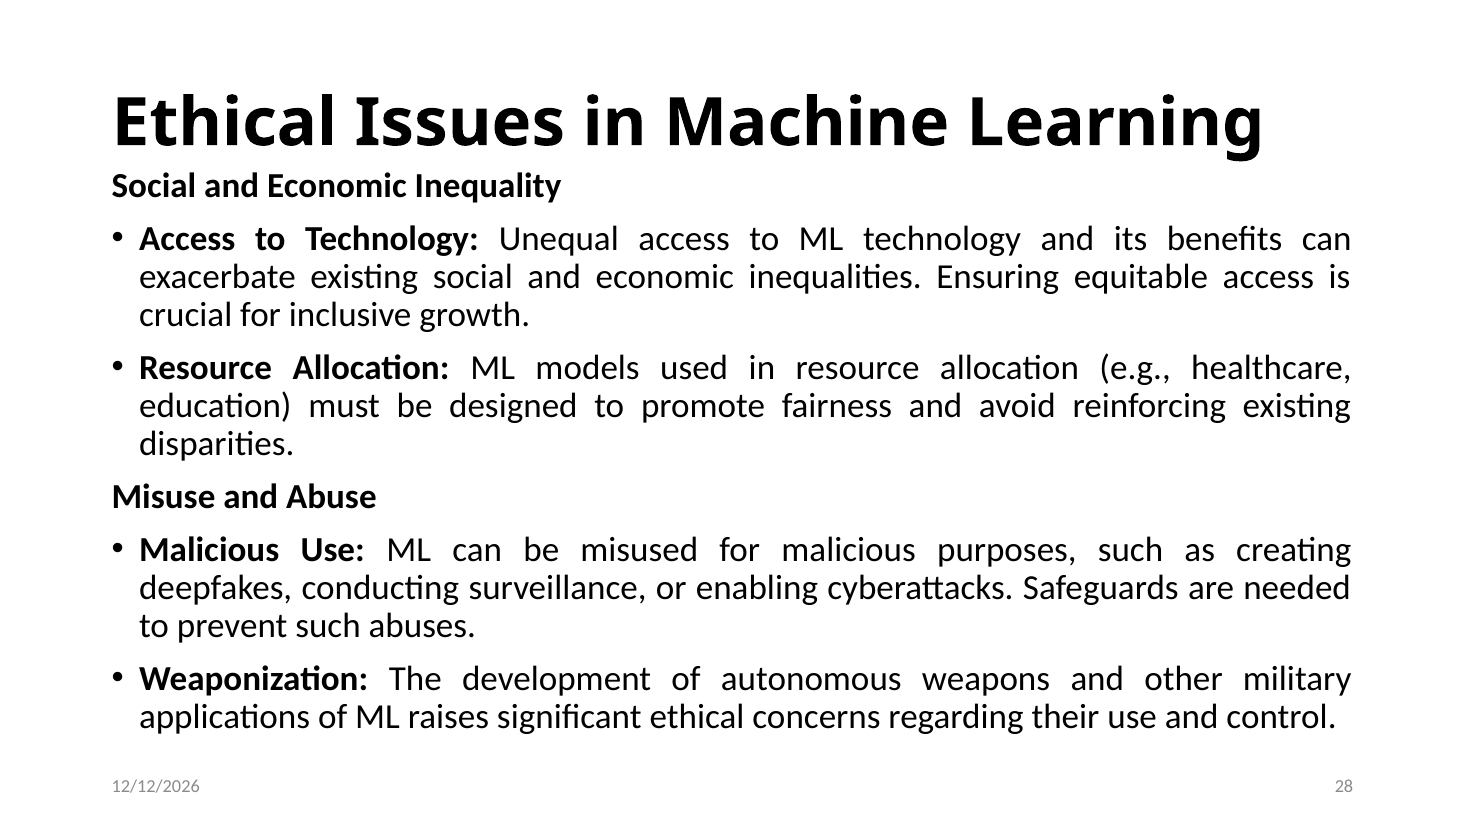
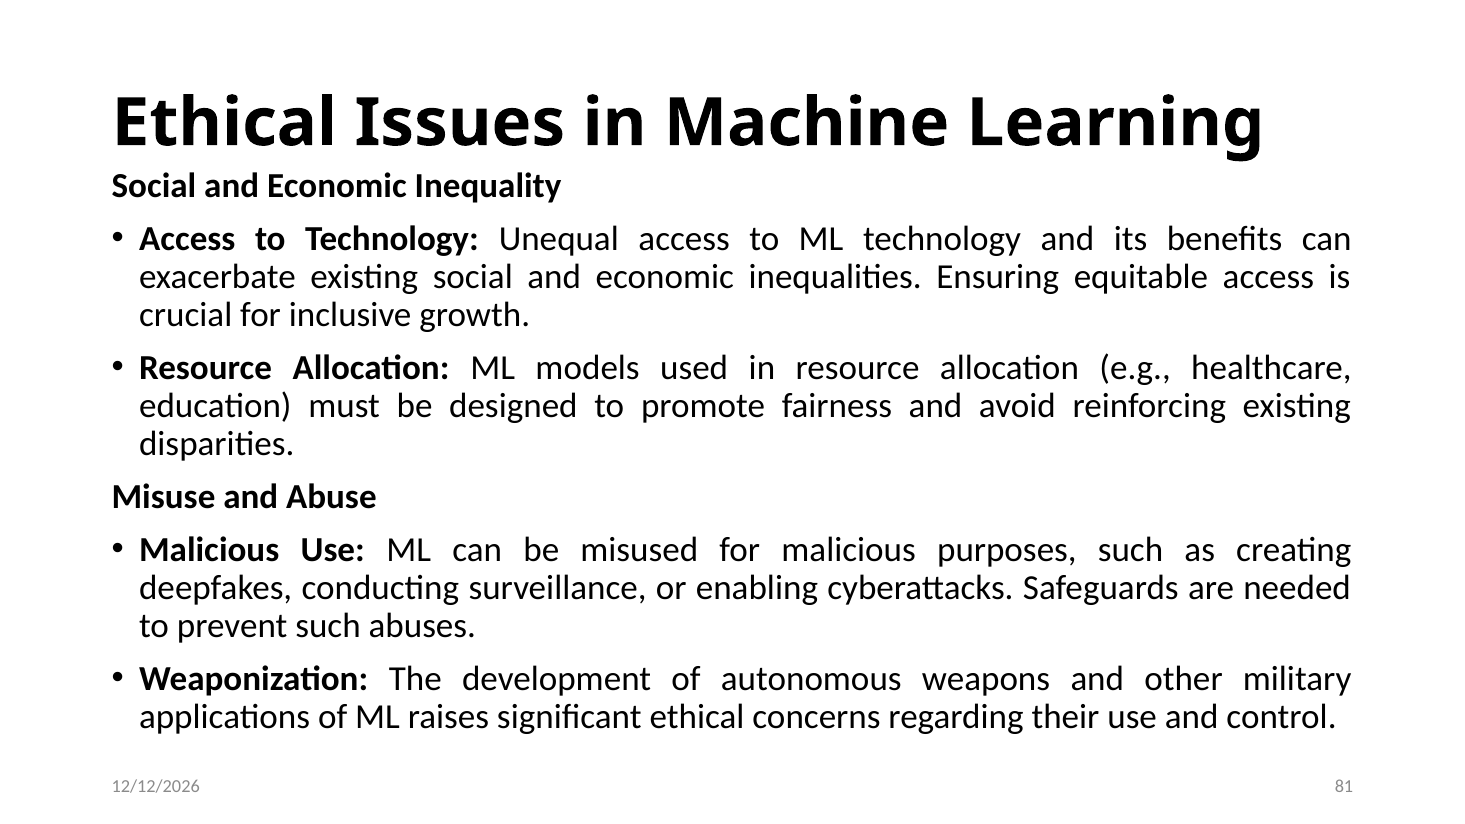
28: 28 -> 81 (1344, 787)
